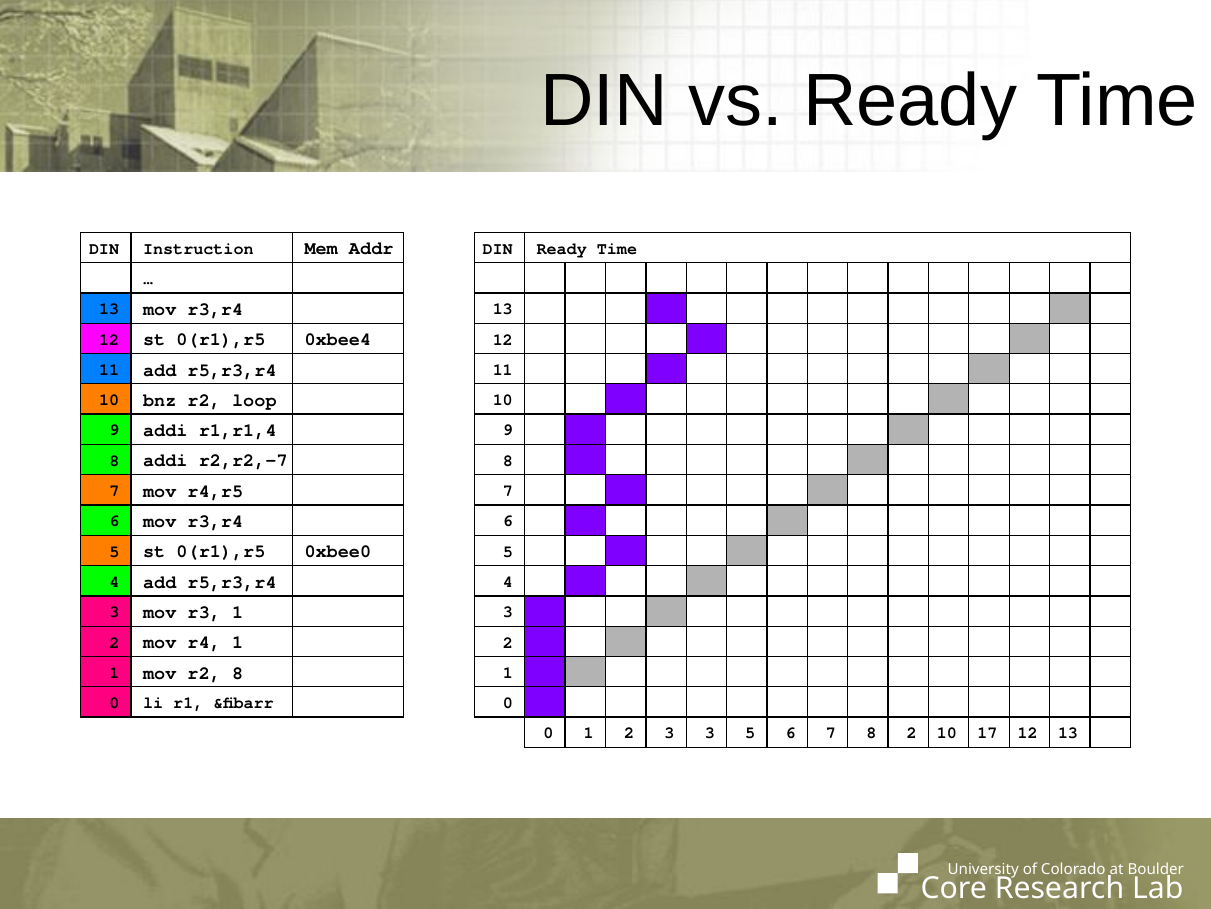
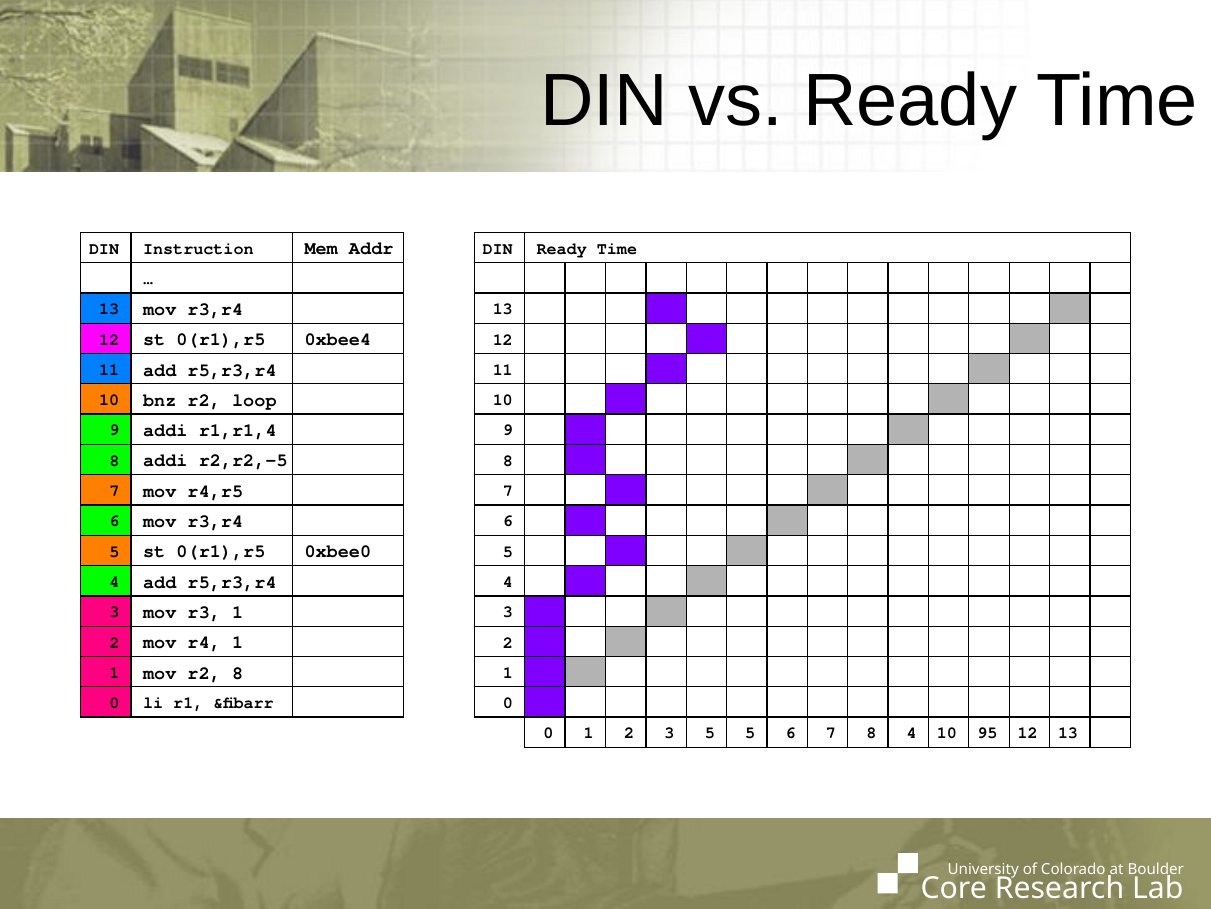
r2,r2,-7: r2,r2,-7 -> r2,r2,-5 (243, 460)
3 3: 3 -> 5 (710, 733)
8 2: 2 -> 4 (912, 733)
17: 17 -> 95 (987, 733)
